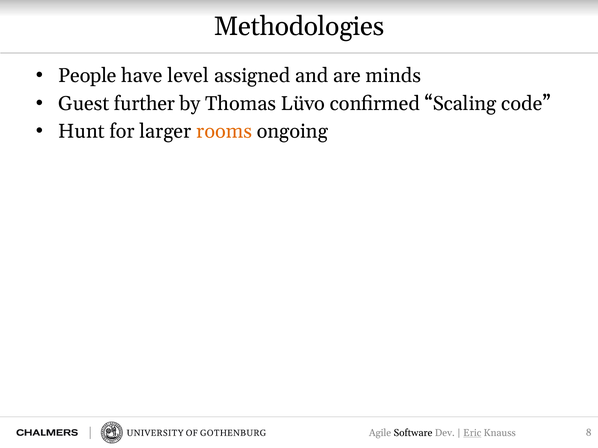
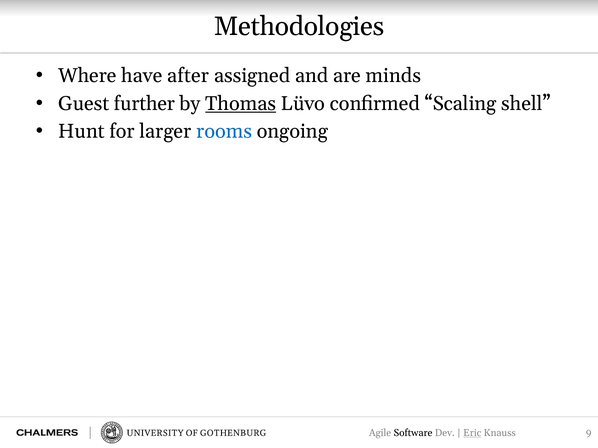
People: People -> Where (87, 76)
level: level -> after (188, 76)
Thomas underline: none -> present (241, 104)
code: code -> shell (526, 104)
rooms colour: orange -> blue (224, 132)
8: 8 -> 9 (589, 433)
